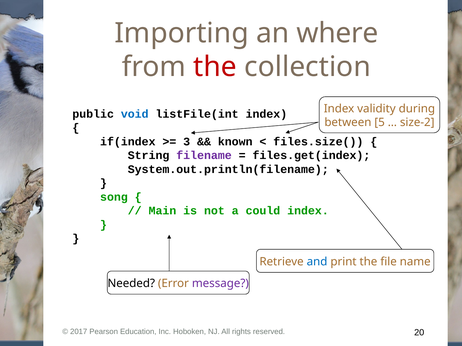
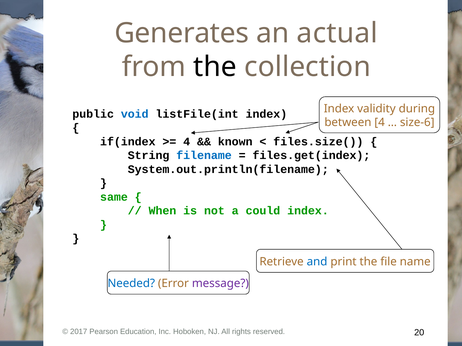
Importing: Importing -> Generates (182, 33)
where: where -> actual (337, 33)
the colour: red -> black (215, 67)
between 5: 5 -> 4 (380, 123)
size-2: size-2 -> size-6 (417, 123)
3: 3 -> 4 (187, 142)
filename colour: purple -> blue (204, 156)
song: song -> same (114, 197)
Main: Main -> When (162, 211)
Needed colour: black -> blue (131, 284)
